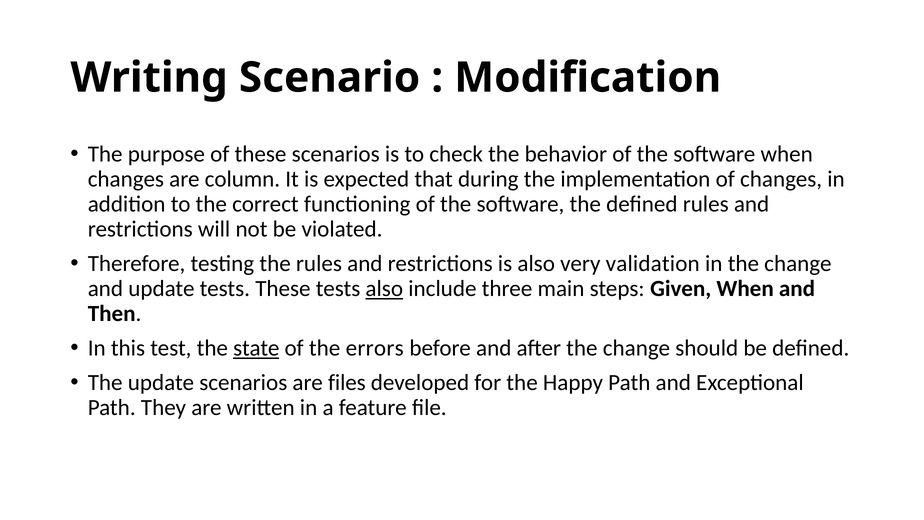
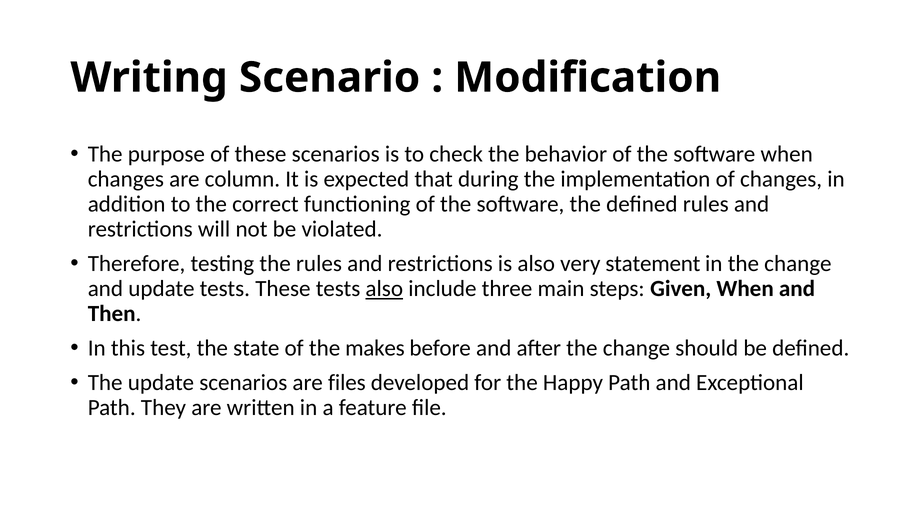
validation: validation -> statement (653, 264)
state underline: present -> none (256, 348)
errors: errors -> makes (375, 348)
